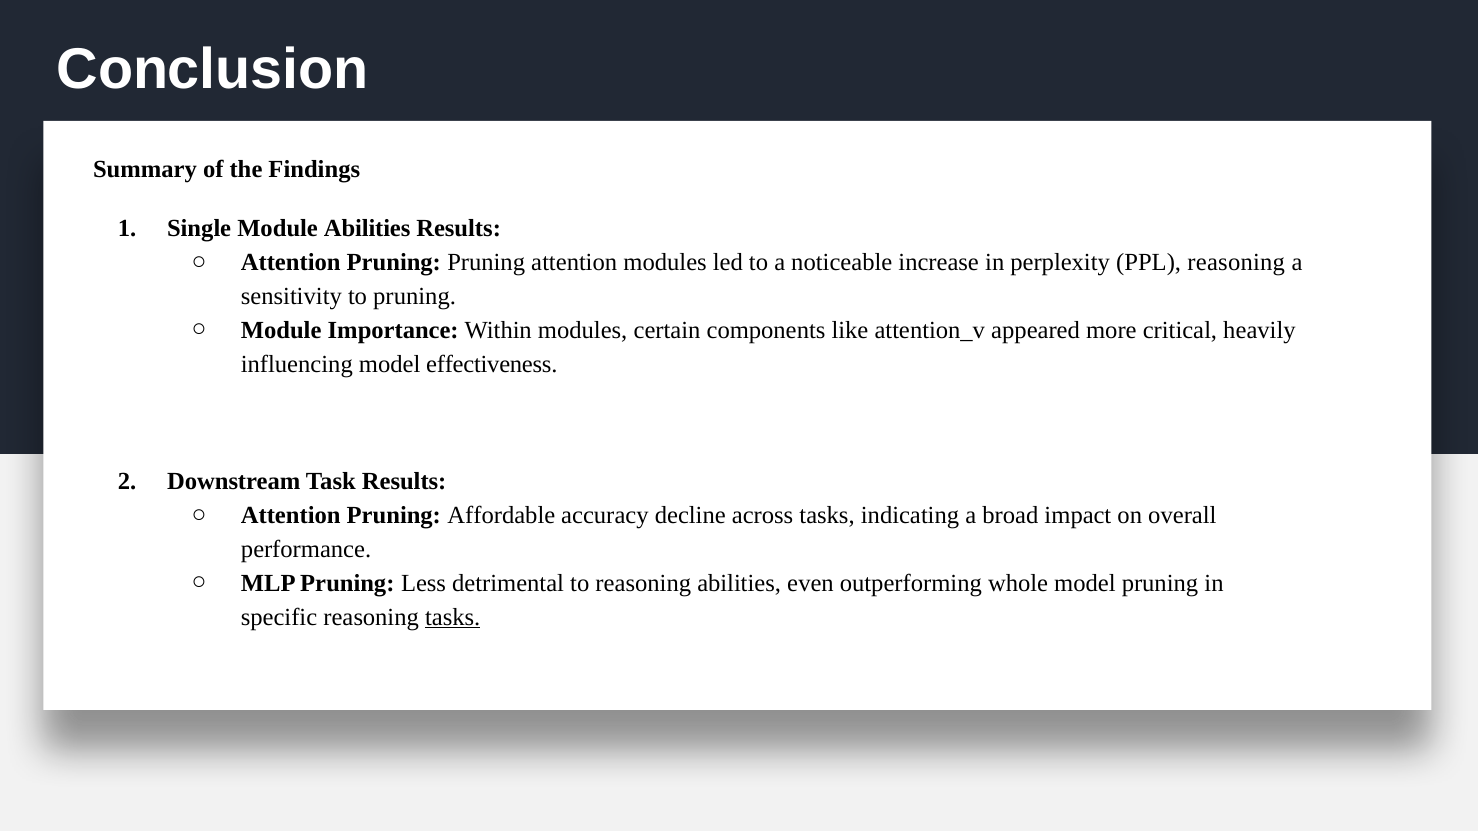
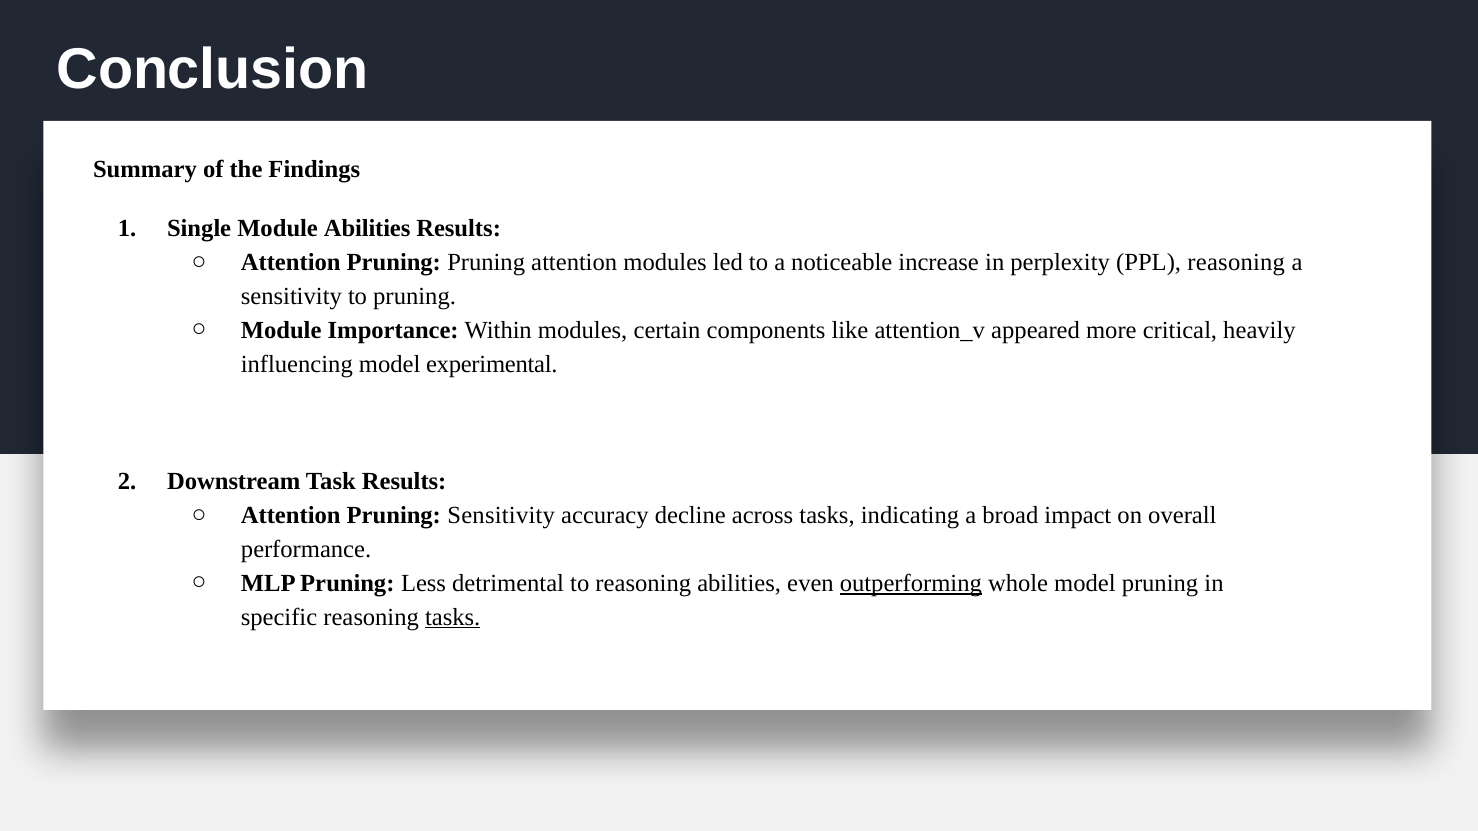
effectiveness: effectiveness -> experimental (492, 364)
Pruning Affordable: Affordable -> Sensitivity (501, 516)
outperforming underline: none -> present (911, 583)
